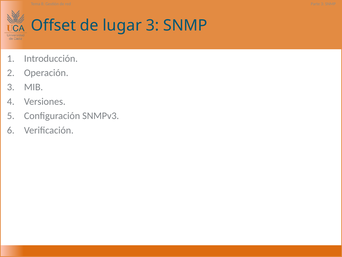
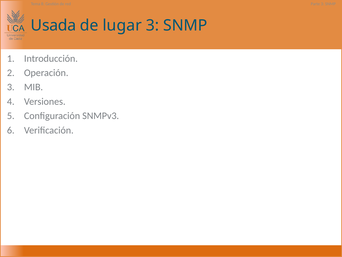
Offset: Offset -> Usada (53, 25)
